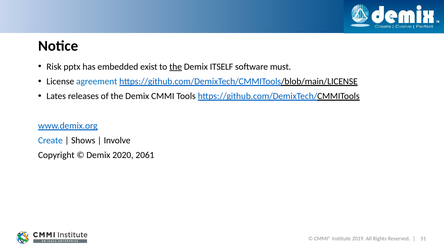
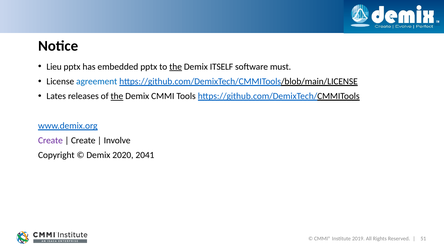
Risk: Risk -> Lieu (54, 67)
embedded exist: exist -> pptx (149, 67)
the underline: none -> present (117, 96)
Create colour: blue -> purple (50, 140)
Shows: Shows -> Create (83, 140)
2061: 2061 -> 2041 (145, 155)
